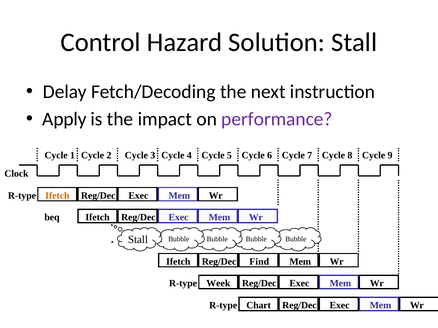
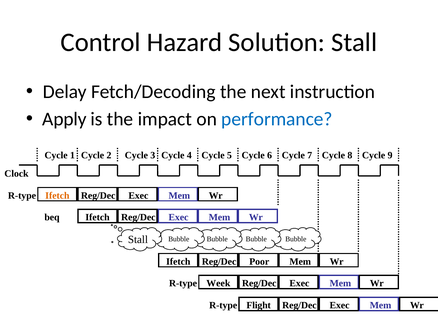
performance colour: purple -> blue (277, 119)
Find: Find -> Poor (259, 262)
Chart: Chart -> Flight (259, 306)
